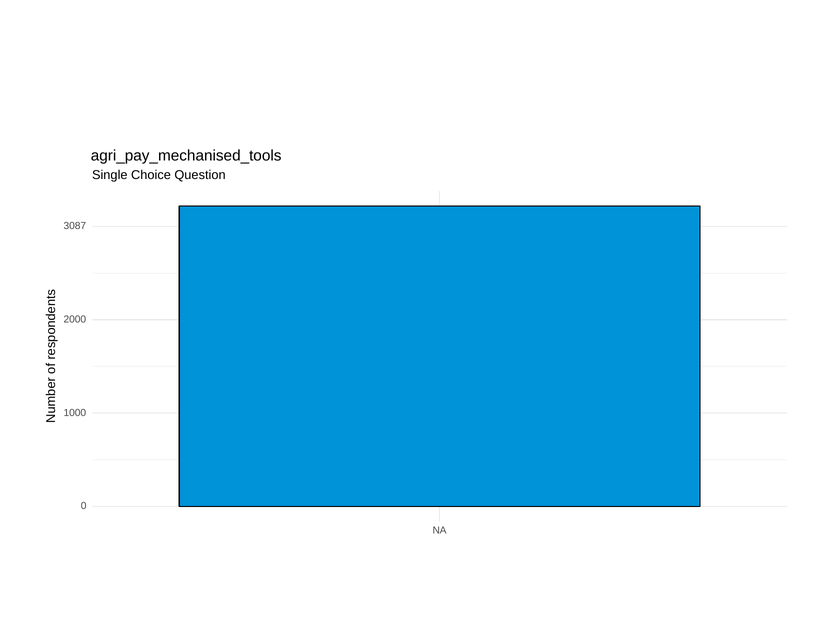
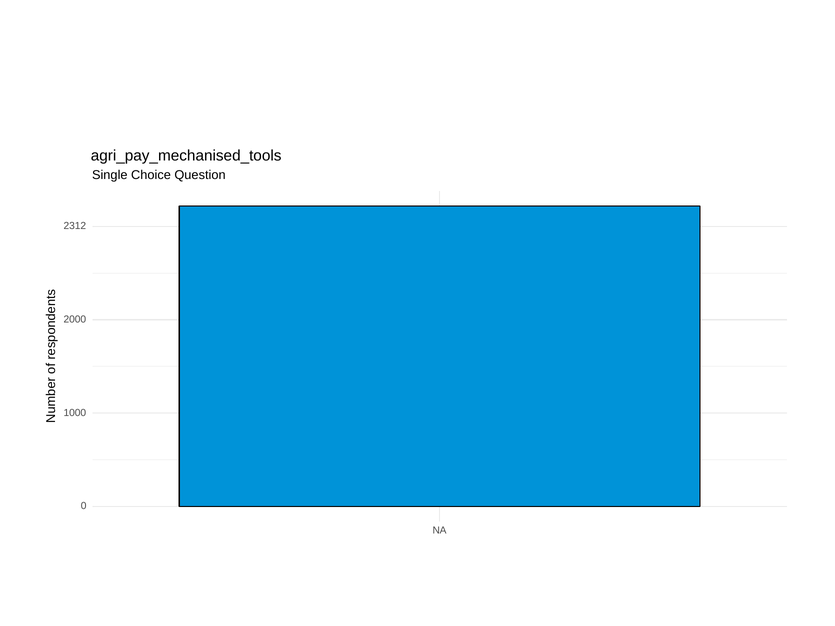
3087: 3087 -> 2312 (75, 226)
